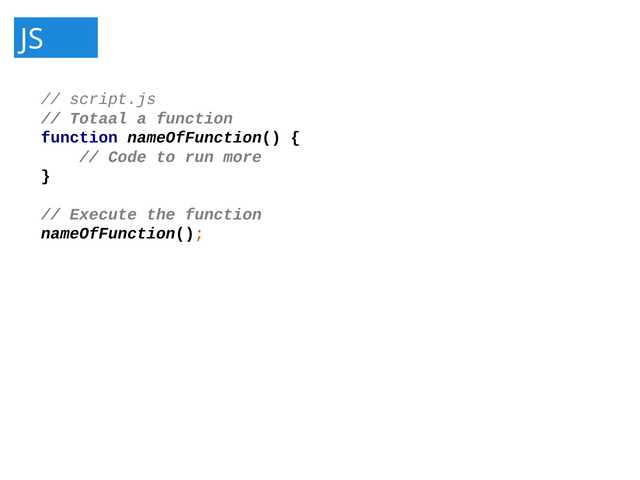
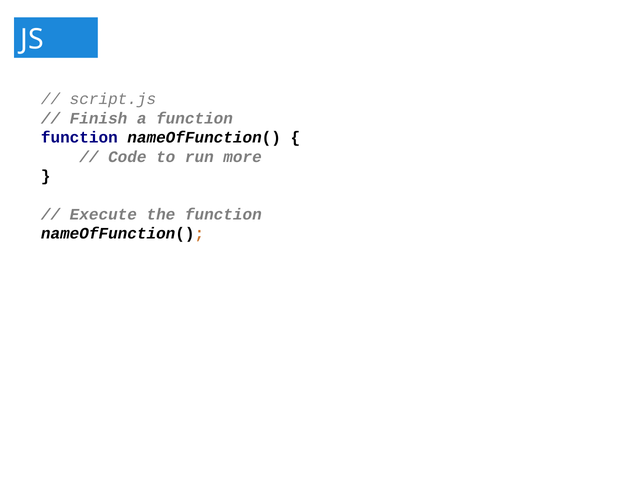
Totaal: Totaal -> Finish (99, 118)
